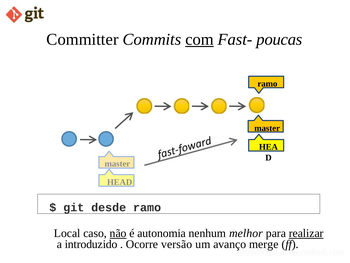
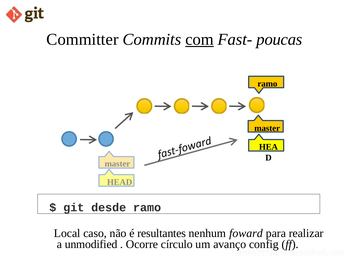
não underline: present -> none (118, 233)
autonomia: autonomia -> resultantes (162, 233)
melhor: melhor -> foward (246, 233)
realizar underline: present -> none (306, 233)
introduzido: introduzido -> unmodified (91, 244)
versão: versão -> círculo (177, 244)
merge: merge -> config (264, 244)
